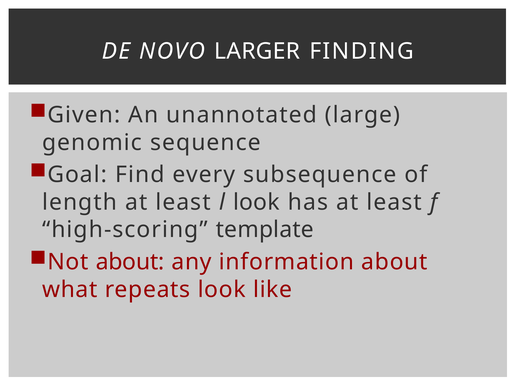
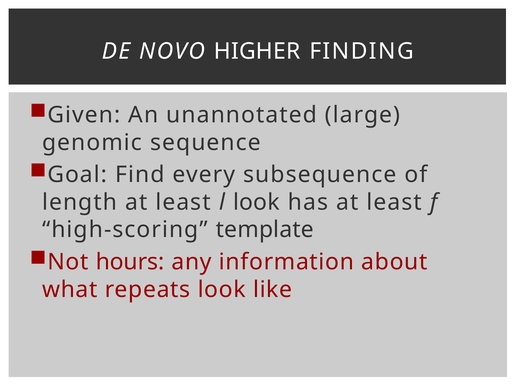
LARGER: LARGER -> HIGHER (257, 51)
Not about: about -> hours (130, 262)
